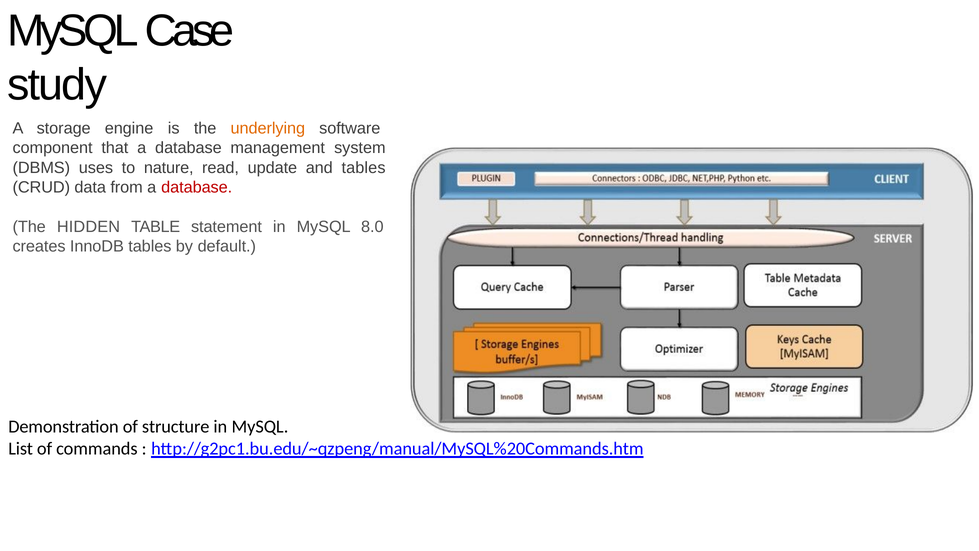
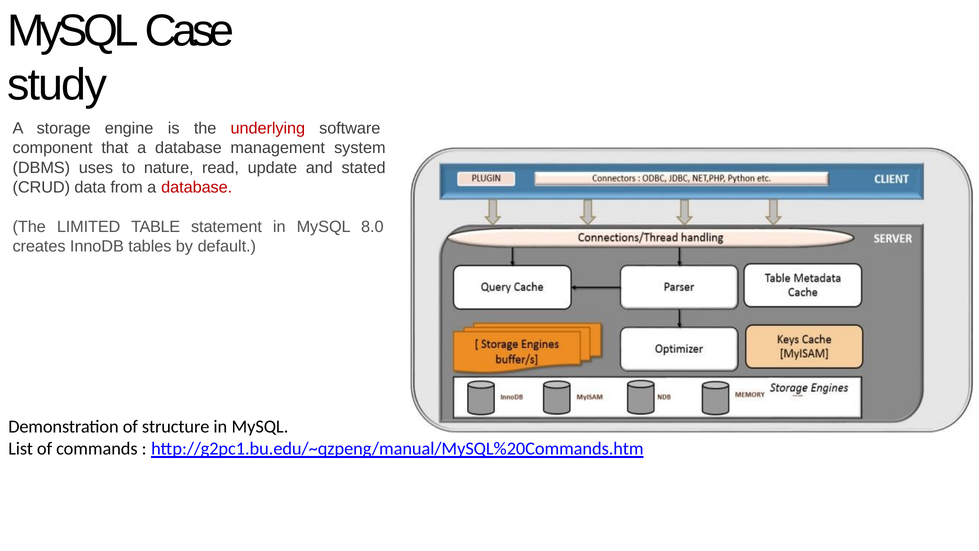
underlying colour: orange -> red (268, 128)
and tables: tables -> stated (364, 168)
HIDDEN: HIDDEN -> LIMITED (89, 227)
